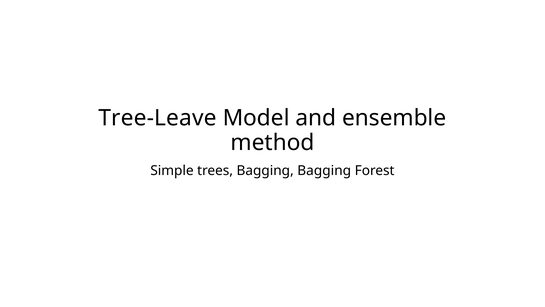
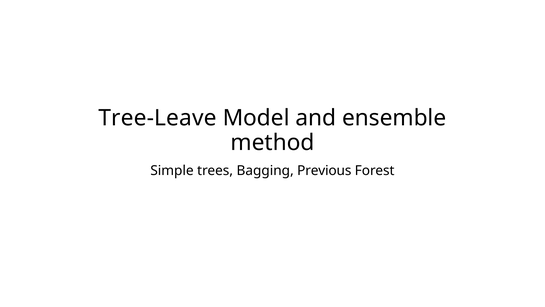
Bagging Bagging: Bagging -> Previous (324, 170)
